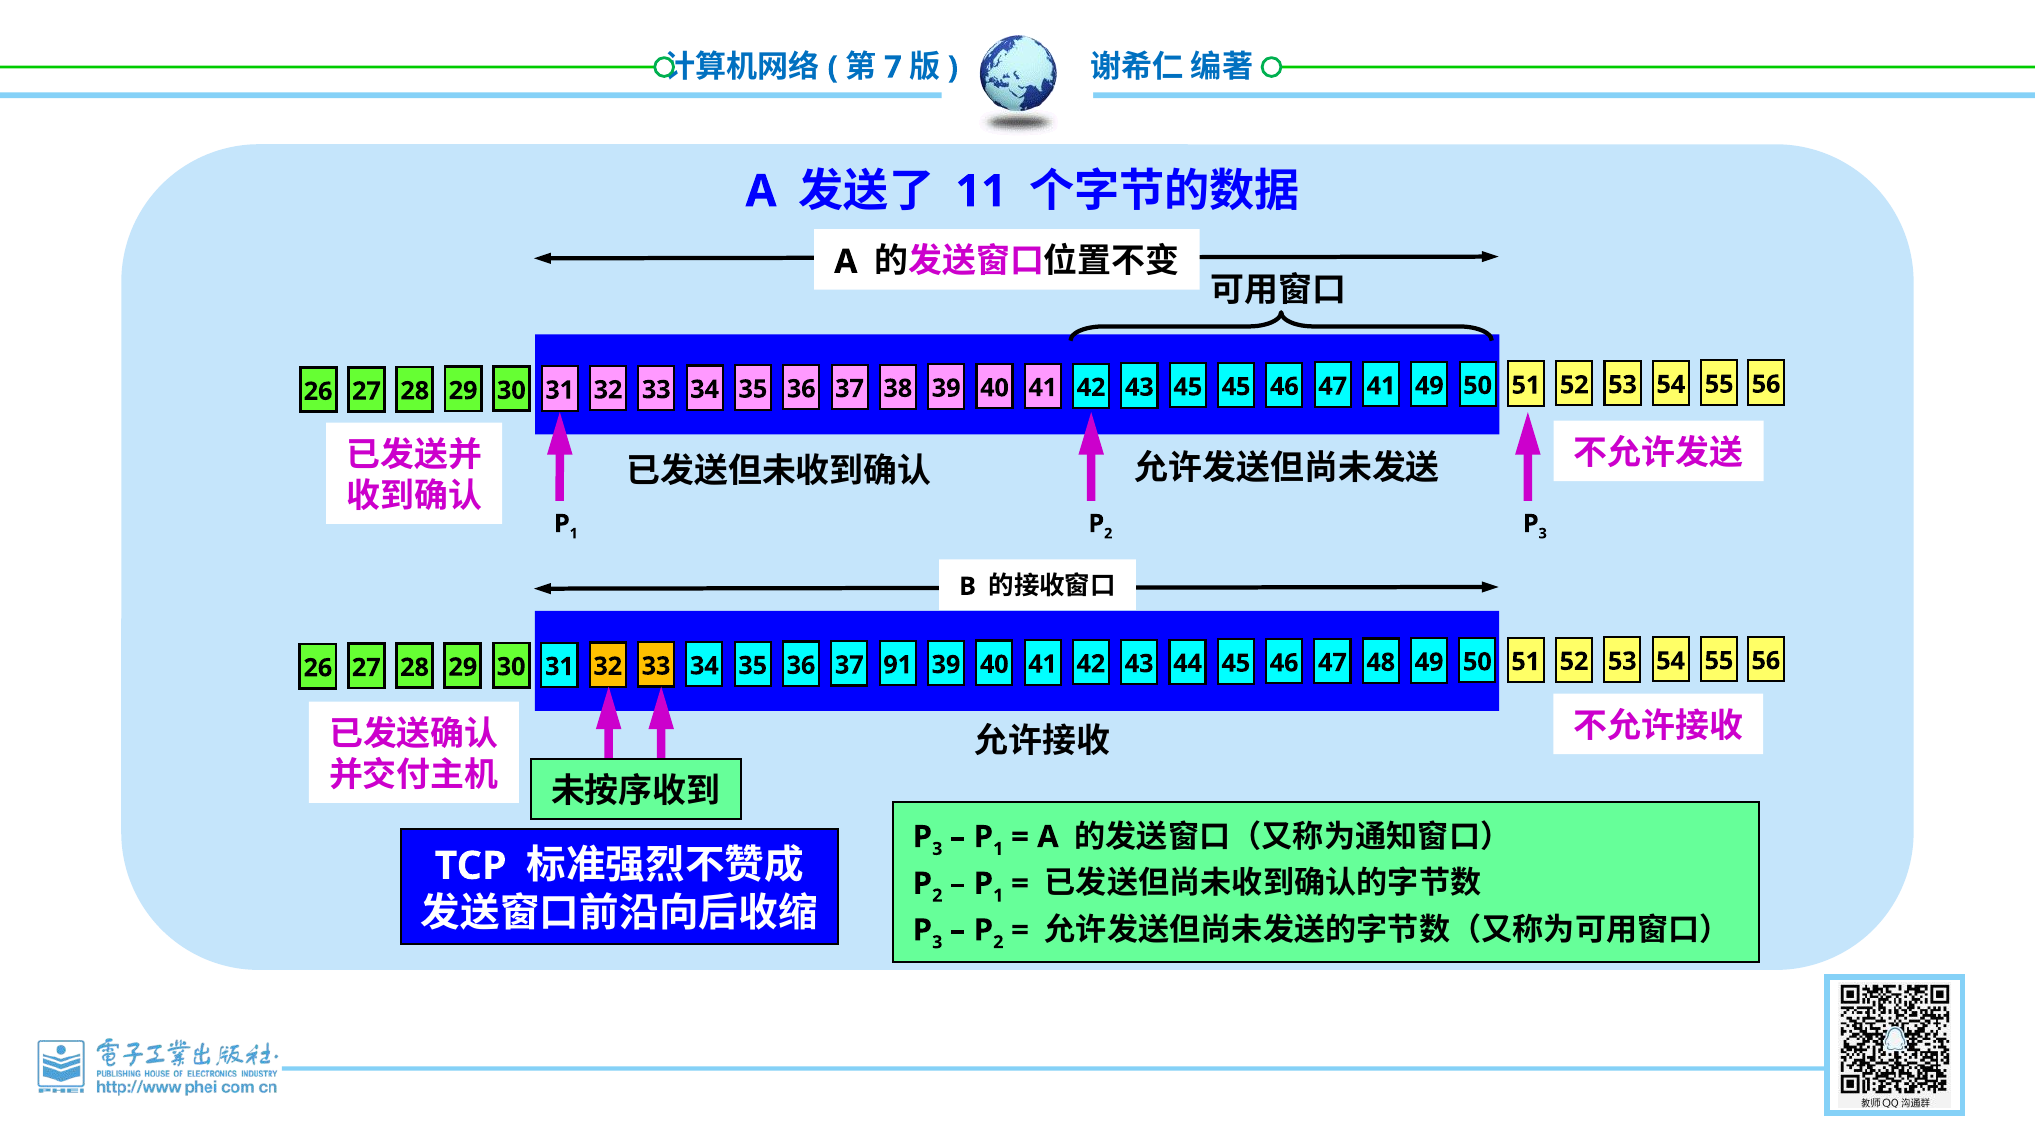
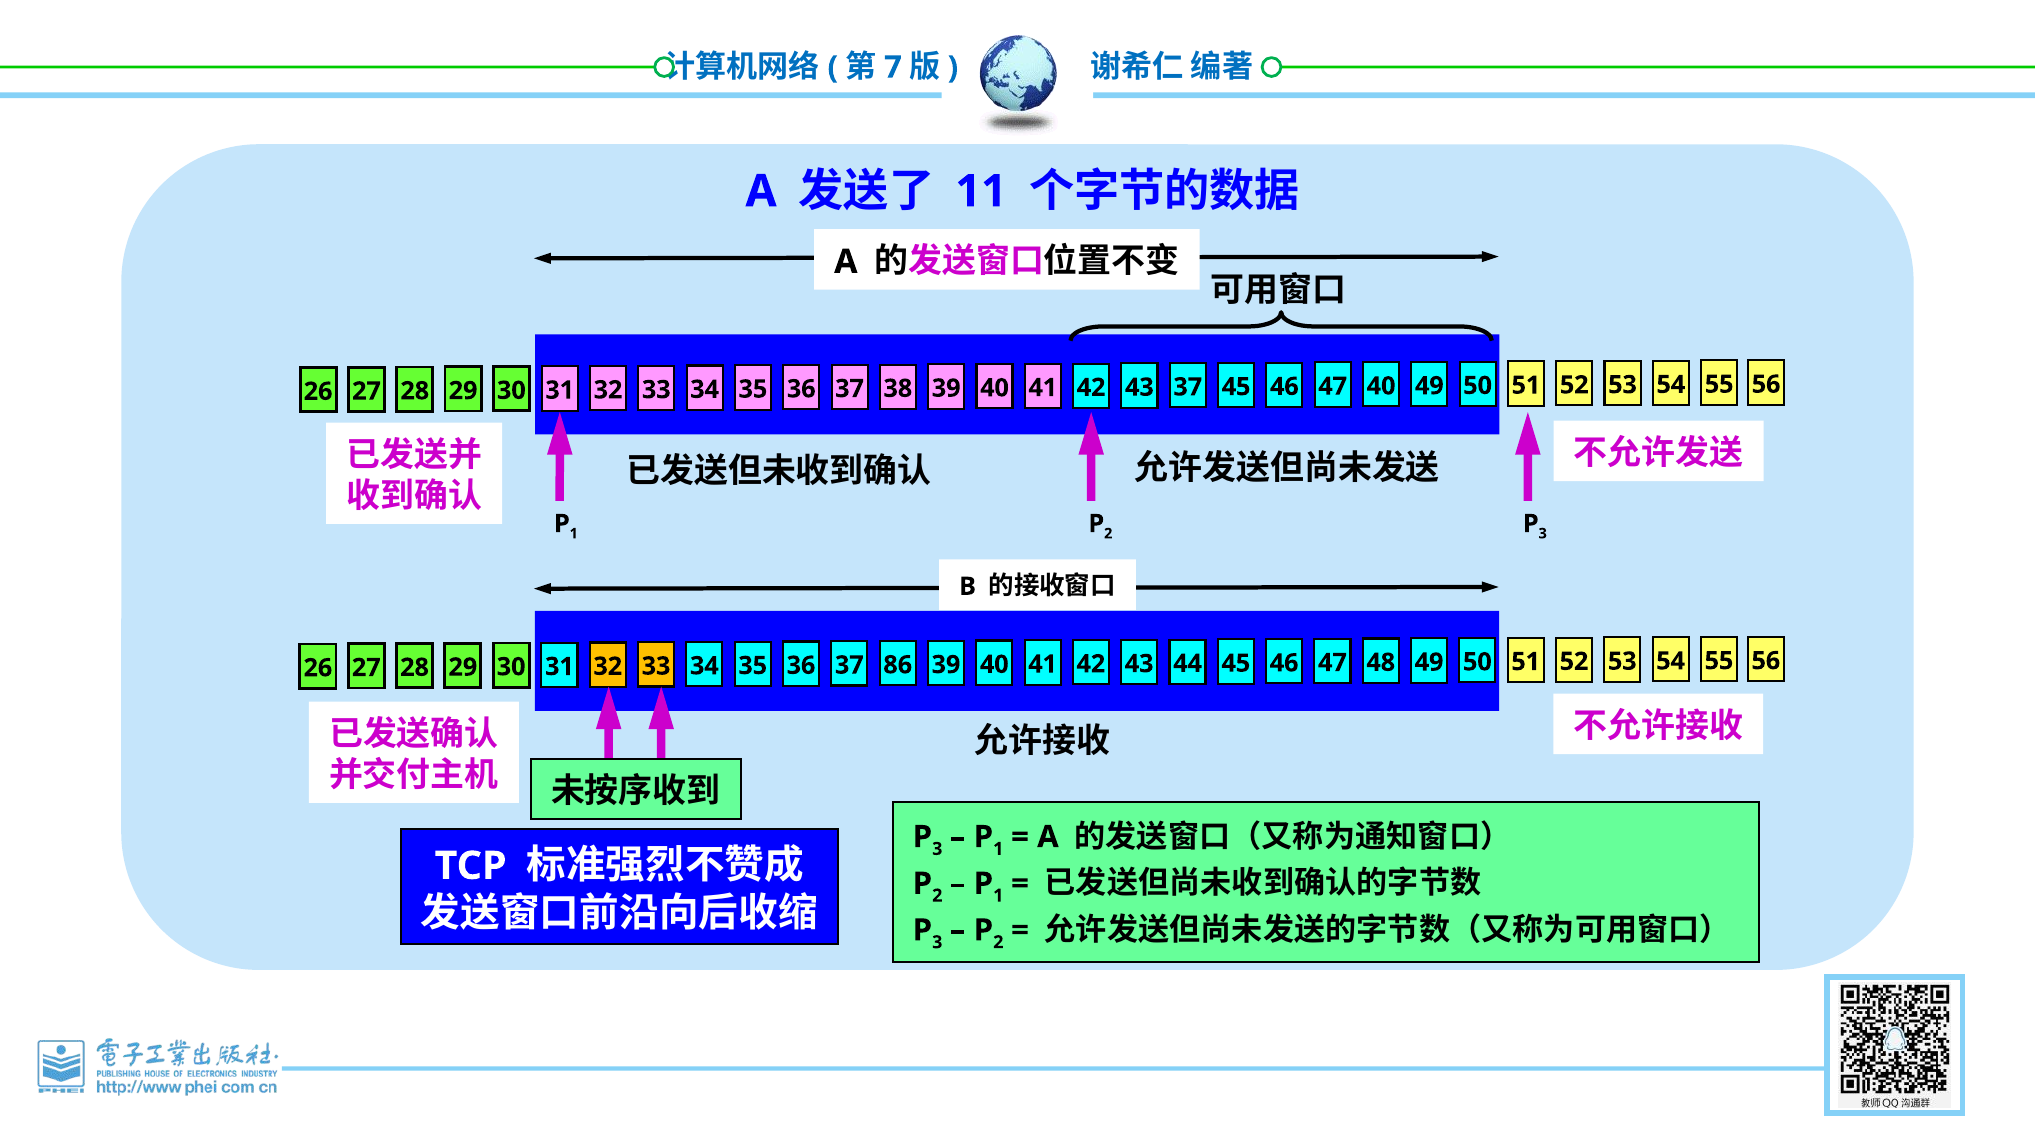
43 45: 45 -> 37 (1188, 387)
47 41: 41 -> 40 (1381, 386)
91: 91 -> 86 (898, 665)
